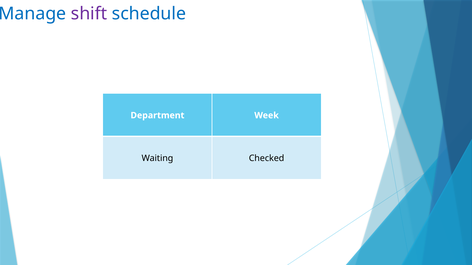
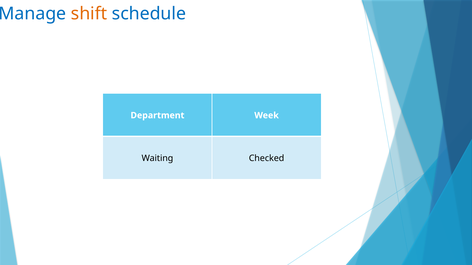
shift colour: purple -> orange (89, 14)
